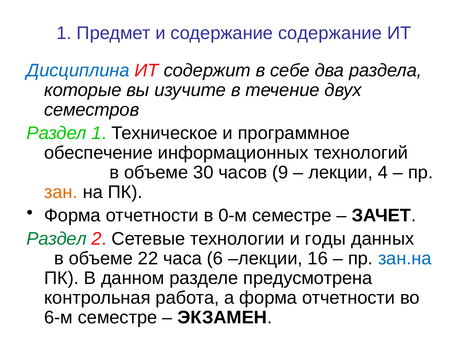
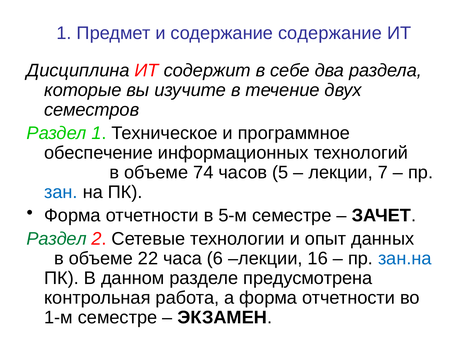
Дисциплина colour: blue -> black (78, 71)
30: 30 -> 74 (203, 173)
9: 9 -> 5 (280, 173)
4: 4 -> 7 (383, 173)
зан colour: orange -> blue (61, 192)
0-м: 0-м -> 5-м (233, 215)
годы: годы -> опыт (326, 239)
6-м: 6-м -> 1-м (59, 317)
